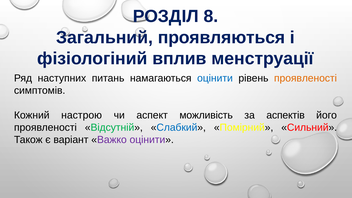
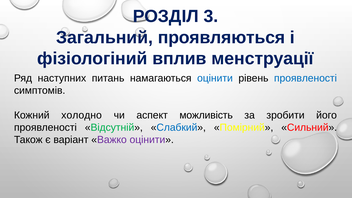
8: 8 -> 3 (211, 16)
проявленості colour: orange -> blue (305, 78)
настрою: настрою -> холодно (82, 115)
аспектів: аспектів -> зробити (286, 115)
